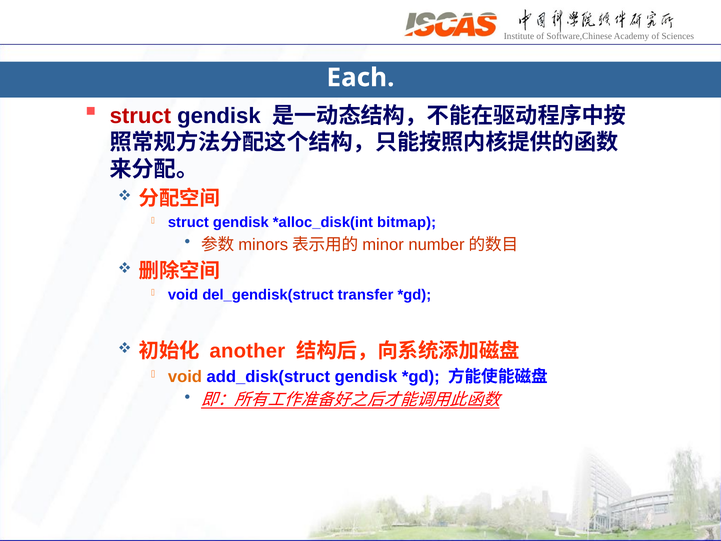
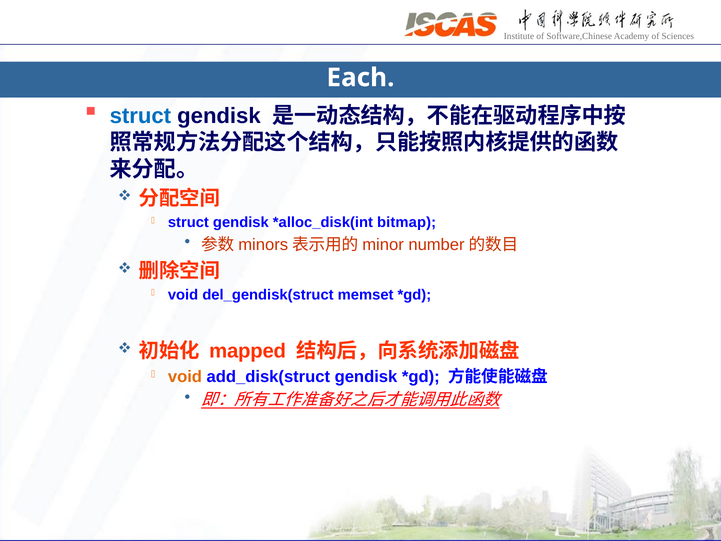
struct colour: red -> blue (140, 116)
transfer: transfer -> memset (366, 295)
another: another -> mapped (248, 351)
